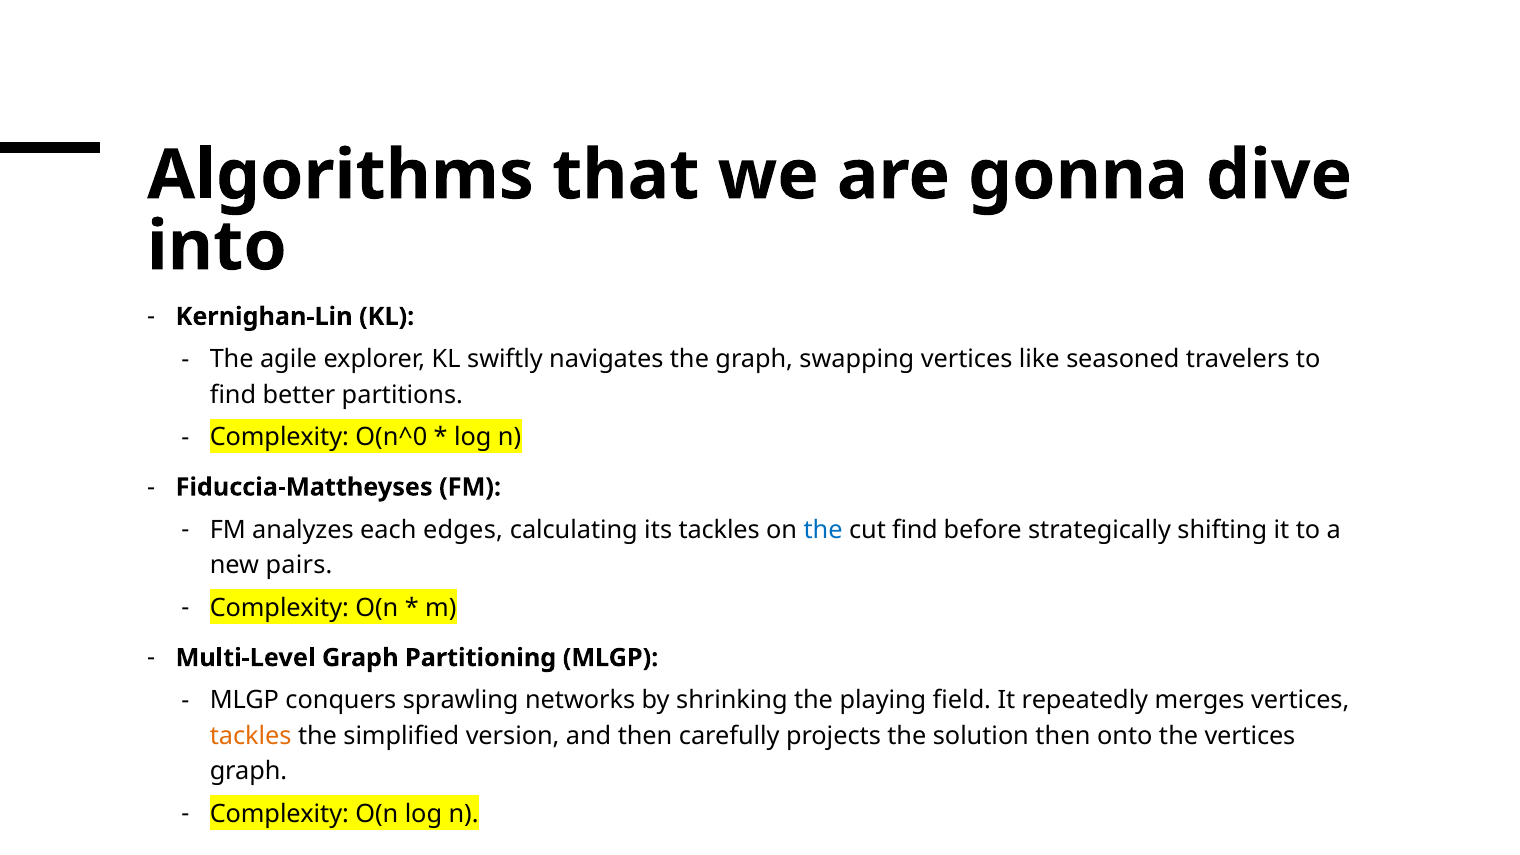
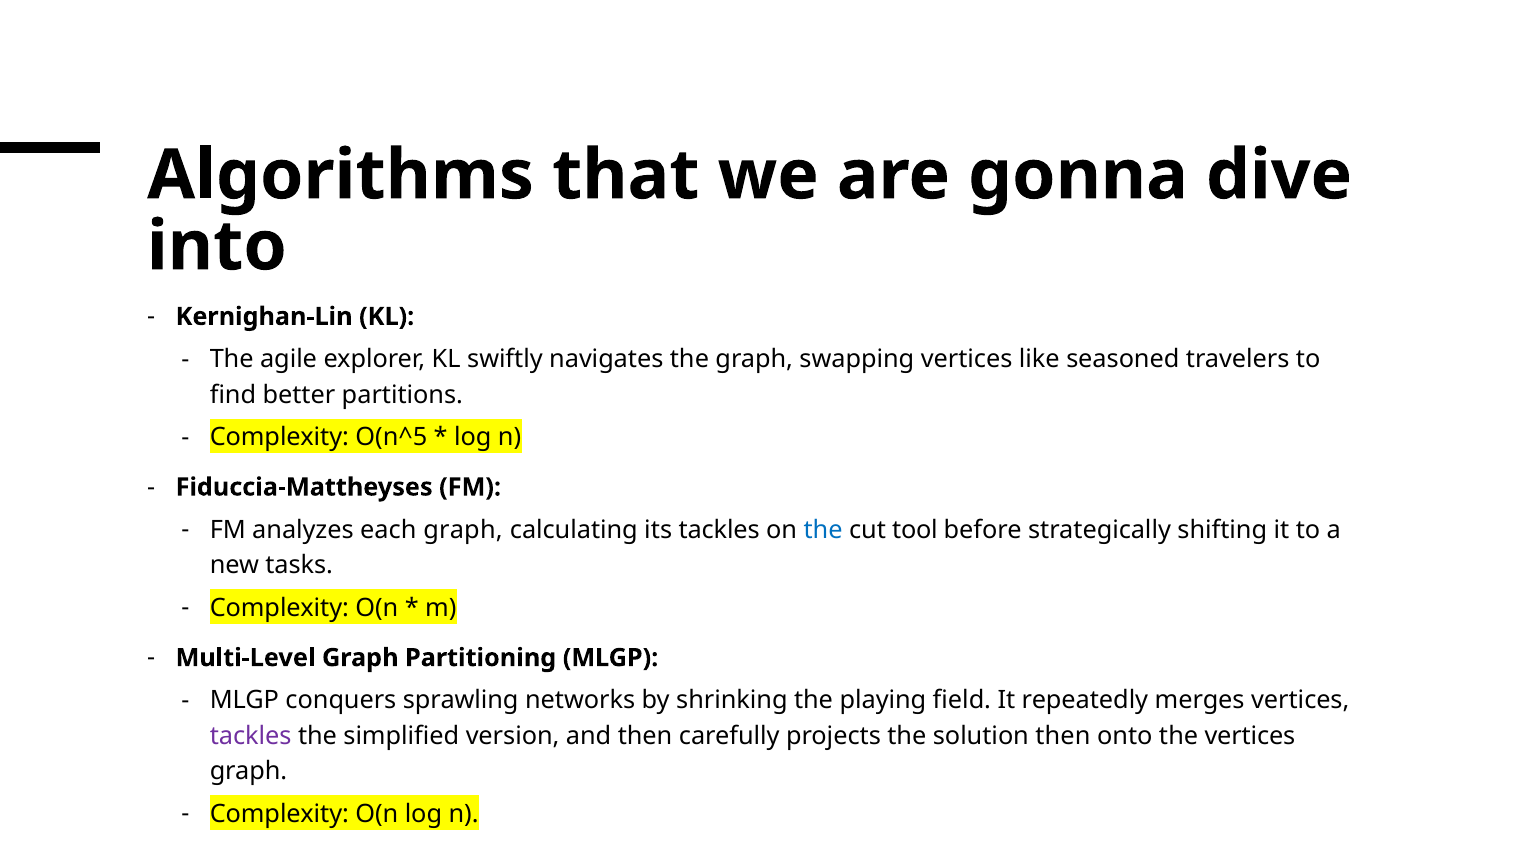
O(n^0: O(n^0 -> O(n^5 (391, 437)
each edges: edges -> graph (463, 530)
cut find: find -> tool (915, 530)
pairs: pairs -> tasks (299, 565)
tackles colour: orange -> purple (251, 736)
